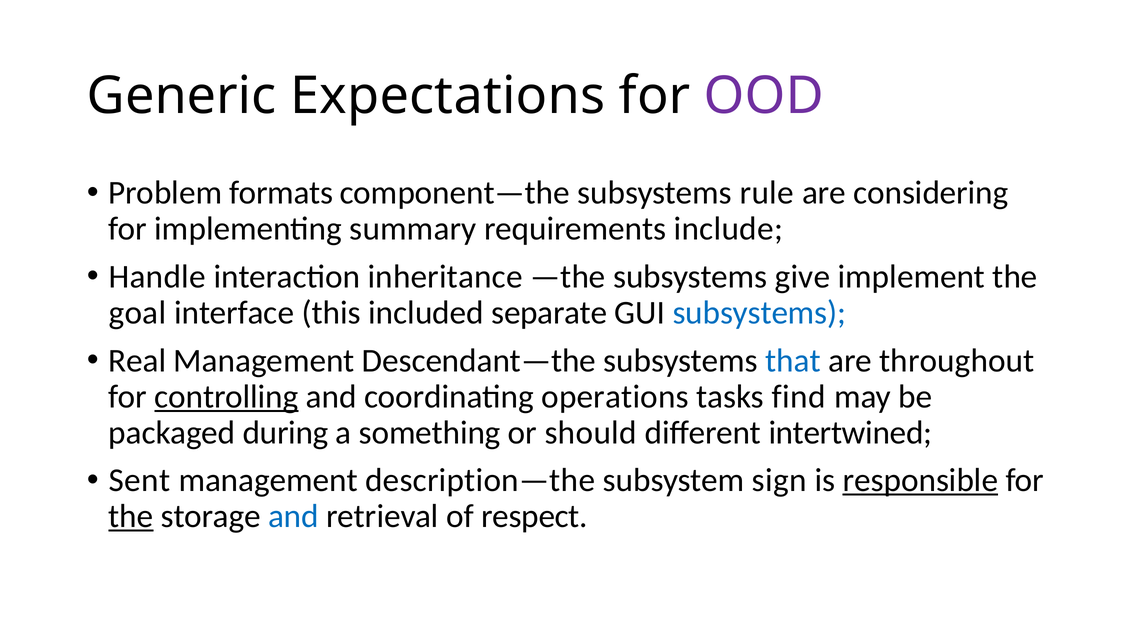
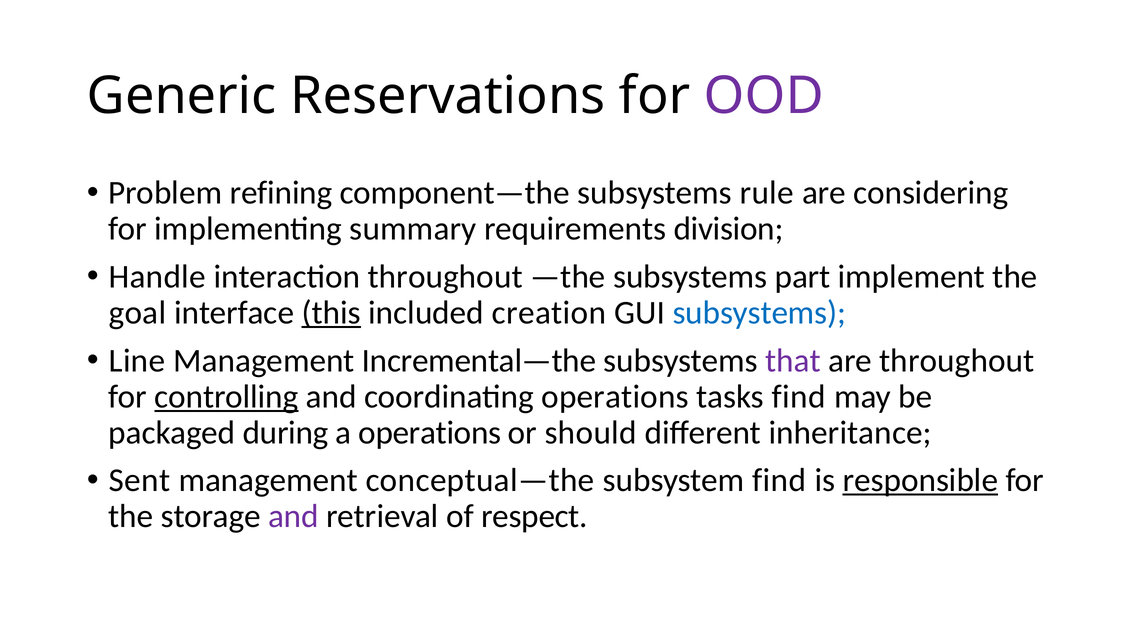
Expectations: Expectations -> Reservations (448, 96)
formats: formats -> refining (281, 193)
include: include -> division (729, 229)
interaction inheritance: inheritance -> throughout (445, 277)
give: give -> part (803, 277)
this underline: none -> present (331, 313)
separate: separate -> creation (549, 313)
Real: Real -> Line (137, 360)
Descendant—the: Descendant—the -> Incremental—the (479, 360)
that colour: blue -> purple (793, 360)
a something: something -> operations (430, 432)
intertwined: intertwined -> inheritance (850, 432)
description—the: description—the -> conceptual—the (480, 480)
subsystem sign: sign -> find (779, 480)
the underline: present -> none (131, 516)
and colour: blue -> purple (293, 516)
